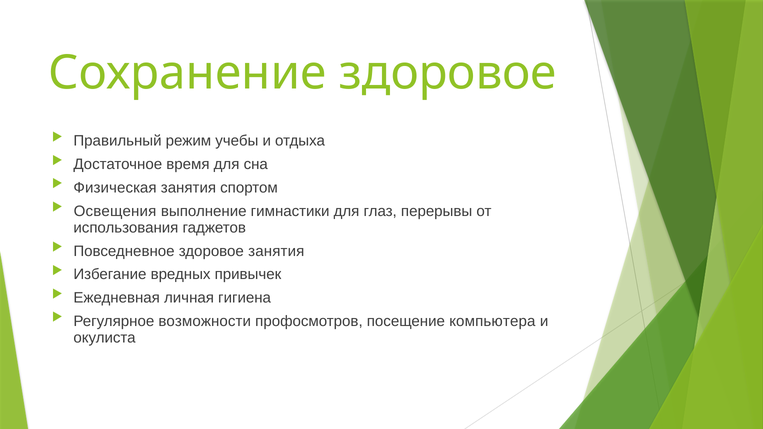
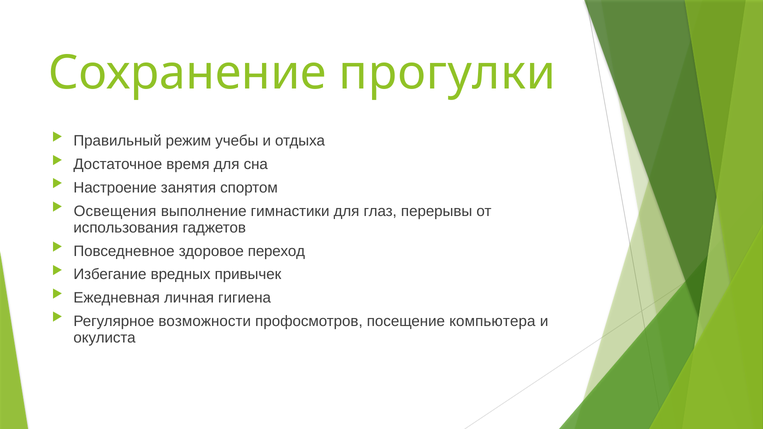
Сохранение здоровое: здоровое -> прогулки (447, 73)
Физическая: Физическая -> Настроение (115, 188)
здоровое занятия: занятия -> переход (276, 251)
